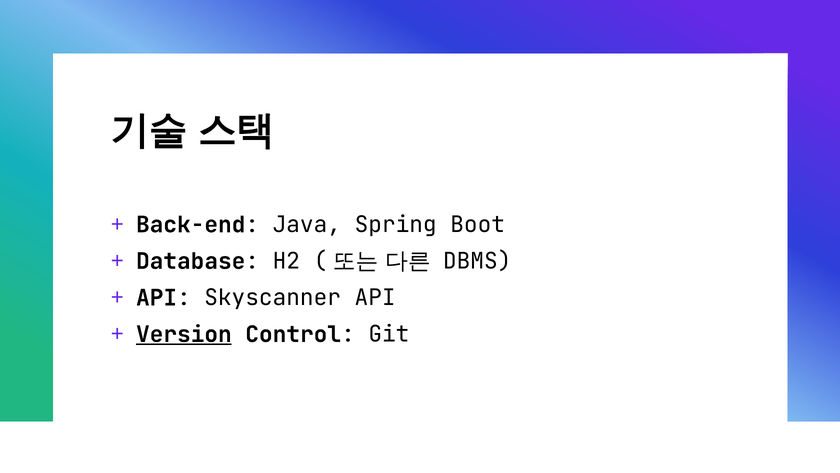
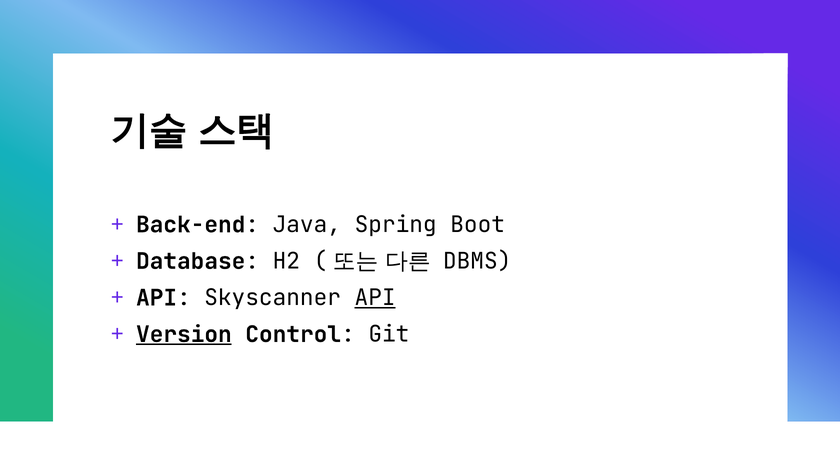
API underline: none -> present (375, 298)
